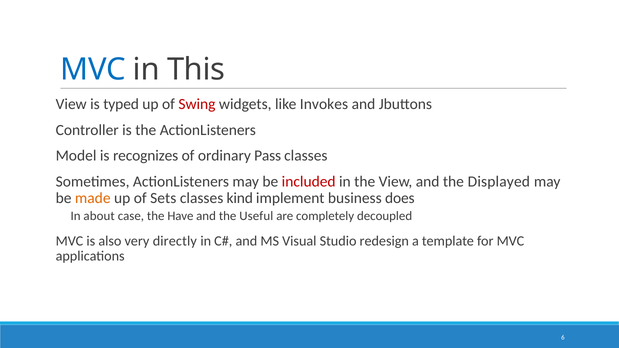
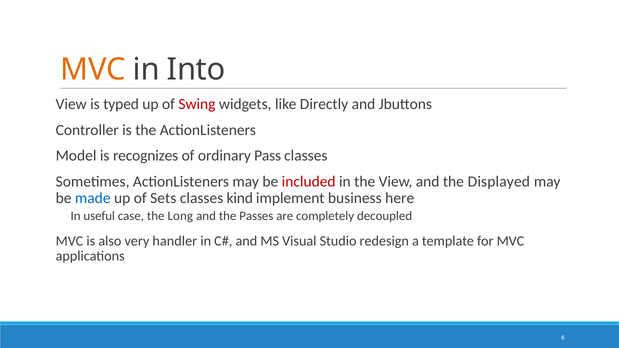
MVC colour: blue -> orange (93, 69)
This: This -> Into (196, 69)
Invokes: Invokes -> Directly (324, 104)
made colour: orange -> blue (93, 198)
does: does -> here (400, 198)
about: about -> useful (99, 216)
Have: Have -> Long (180, 216)
Useful: Useful -> Passes (256, 216)
directly: directly -> handler (175, 241)
